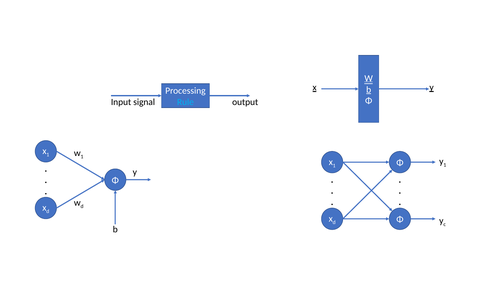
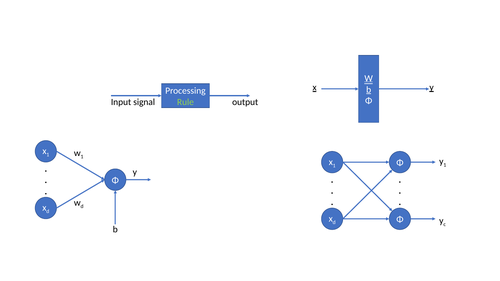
Rule colour: light blue -> light green (185, 102)
